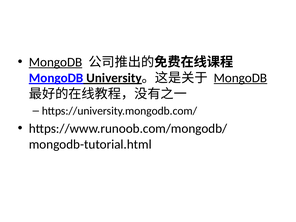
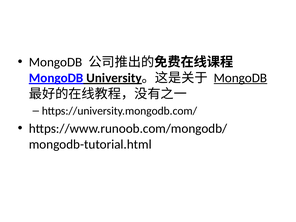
MongoDB underline: present -> none (56, 62)
